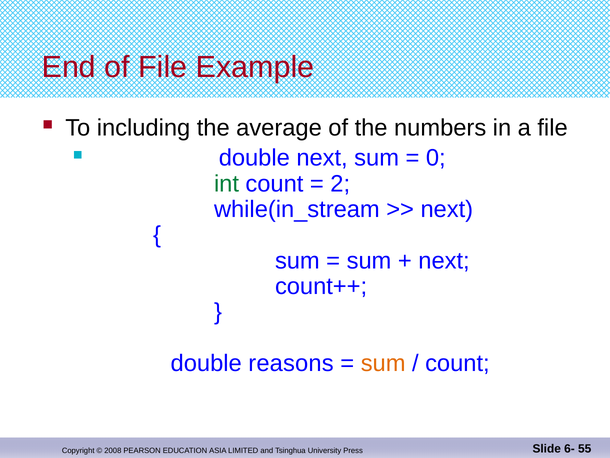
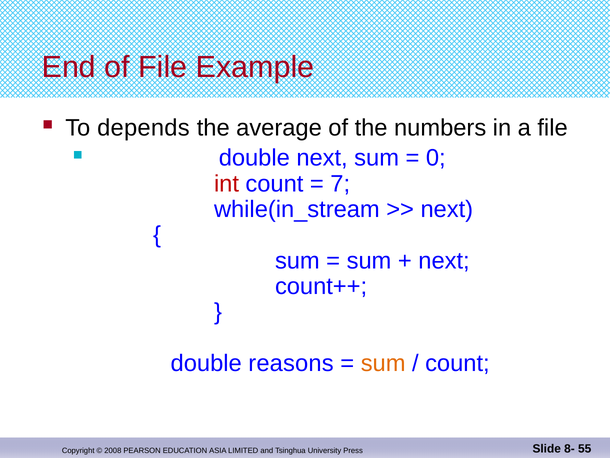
including: including -> depends (143, 128)
int colour: green -> red (226, 184)
2: 2 -> 7 (340, 184)
6-: 6- -> 8- (569, 448)
